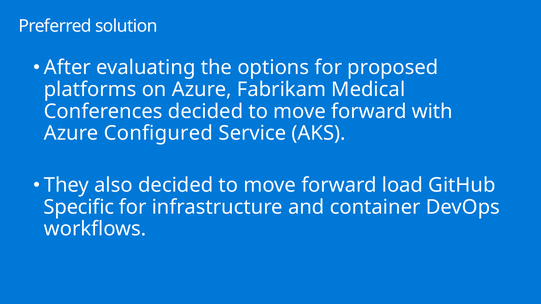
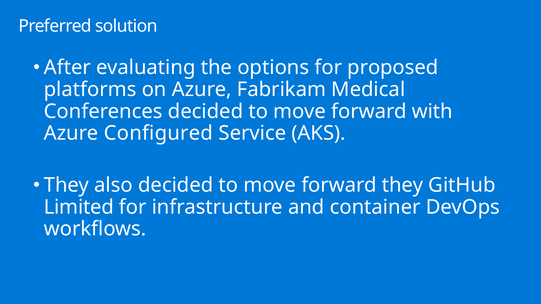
forward load: load -> they (403, 185)
Specific: Specific -> Limited (79, 207)
